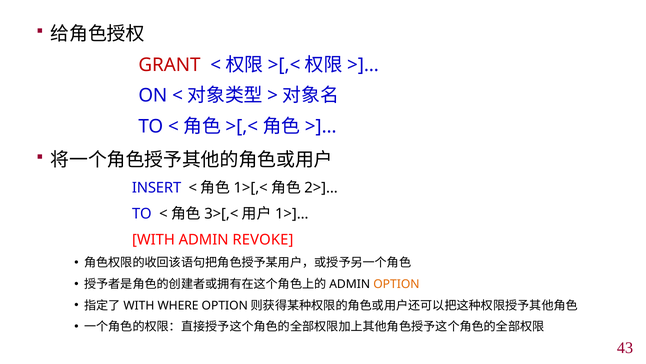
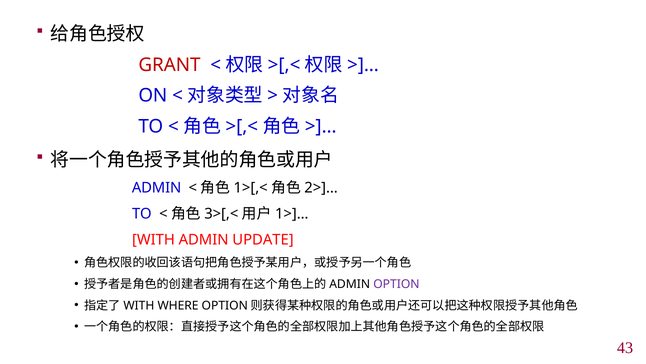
INSERT: INSERT -> ADMIN (157, 188)
REVOKE: REVOKE -> UPDATE (263, 240)
OPTION colour: orange -> purple (396, 284)
